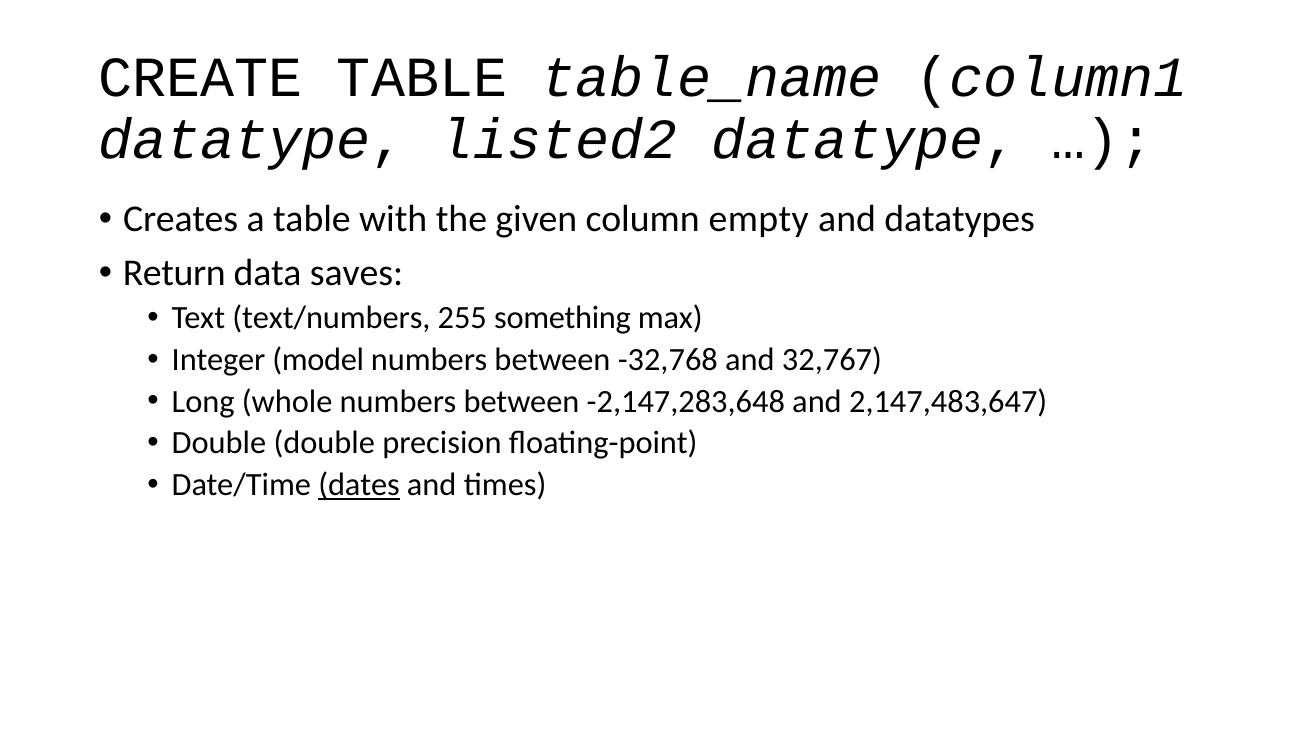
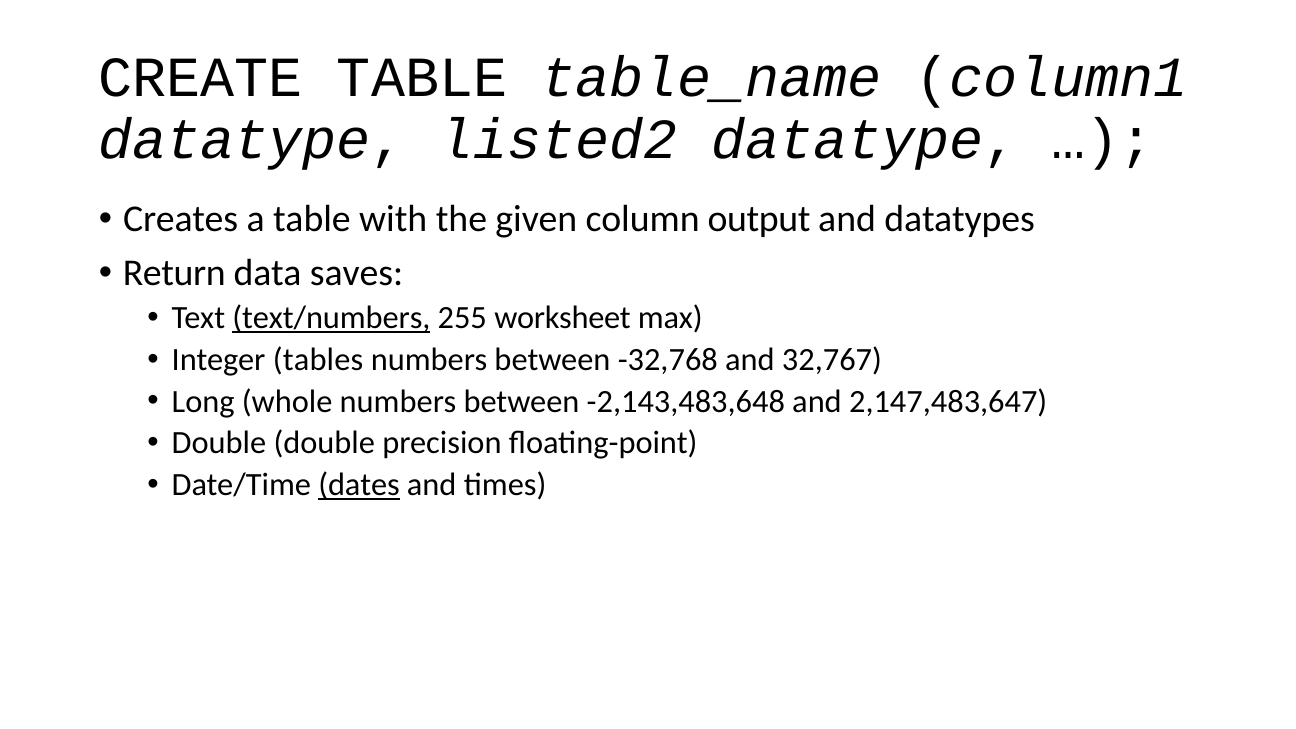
empty: empty -> output (759, 219)
text/numbers underline: none -> present (331, 318)
something: something -> worksheet (562, 318)
model: model -> tables (318, 360)
-2,147,283,648: -2,147,283,648 -> -2,143,483,648 (686, 402)
